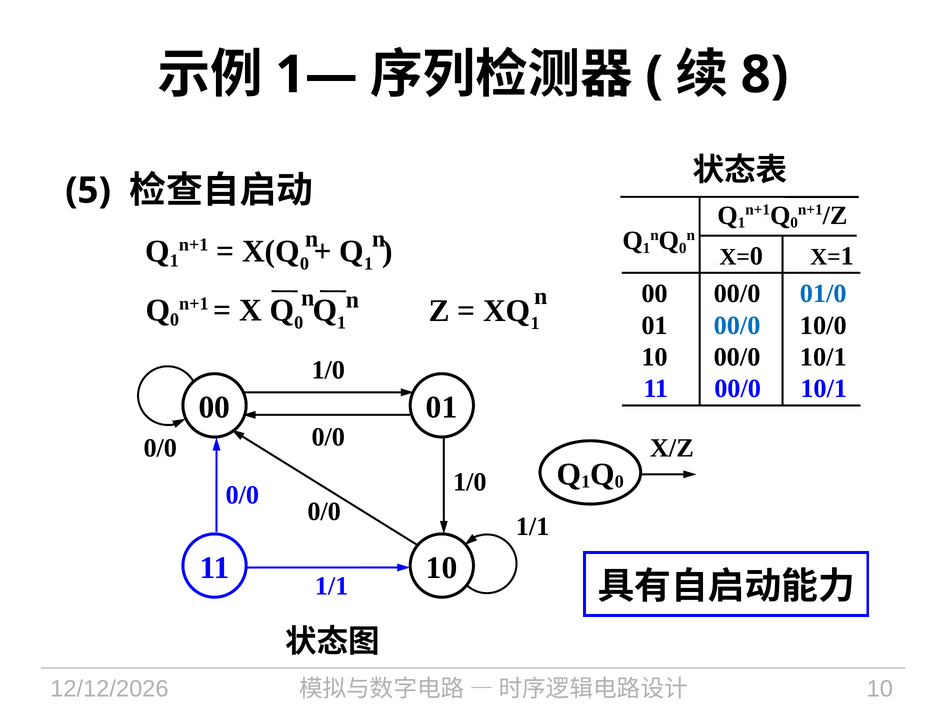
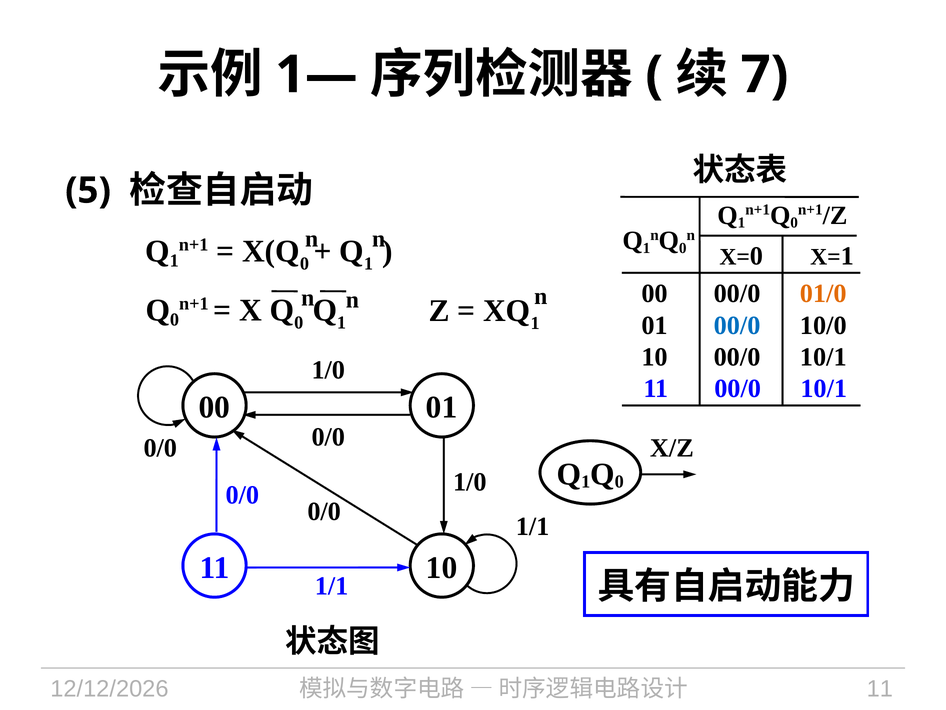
8: 8 -> 7 (765, 75)
01/0 colour: blue -> orange (823, 294)
10: 10 -> 11 (880, 688)
